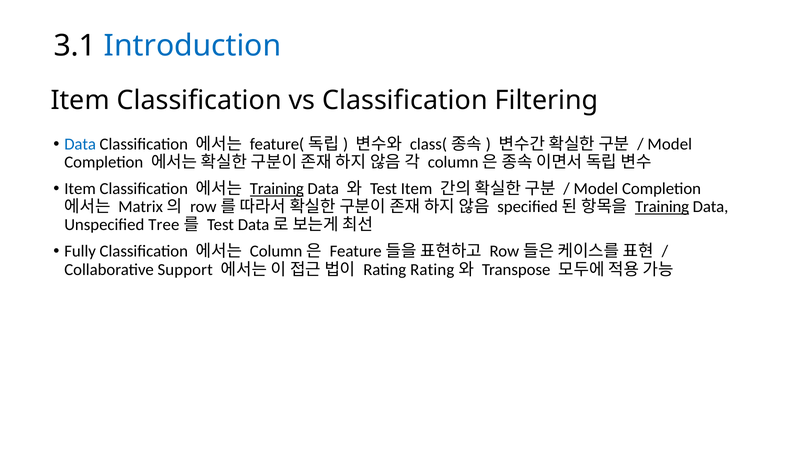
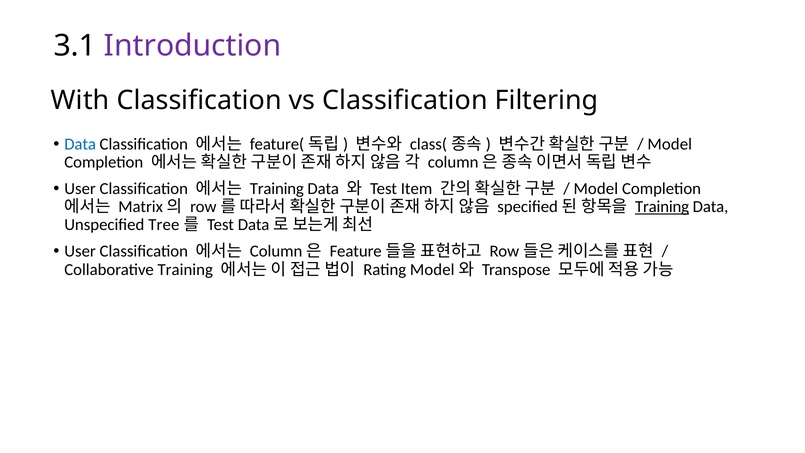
Introduction colour: blue -> purple (193, 46)
Item: Item -> With (80, 100)
Item: Item -> User (80, 189)
Training underline: present -> none (277, 189)
Fully: Fully -> User (80, 251)
Collaborative Support: Support -> Training (185, 269)
Rating Rating: Rating -> Model (432, 269)
